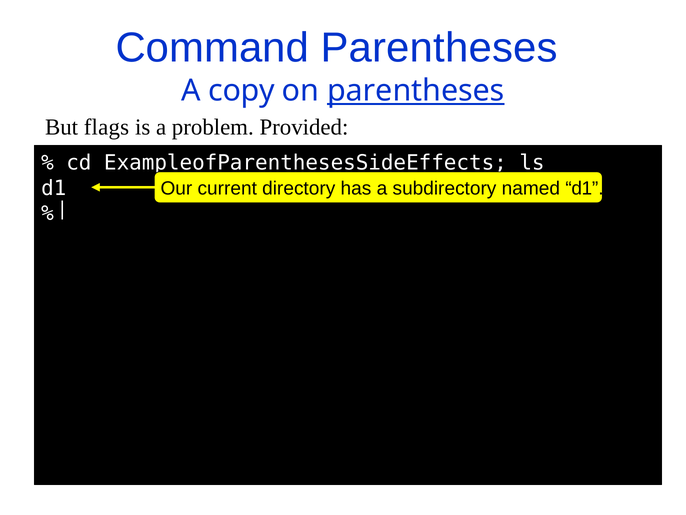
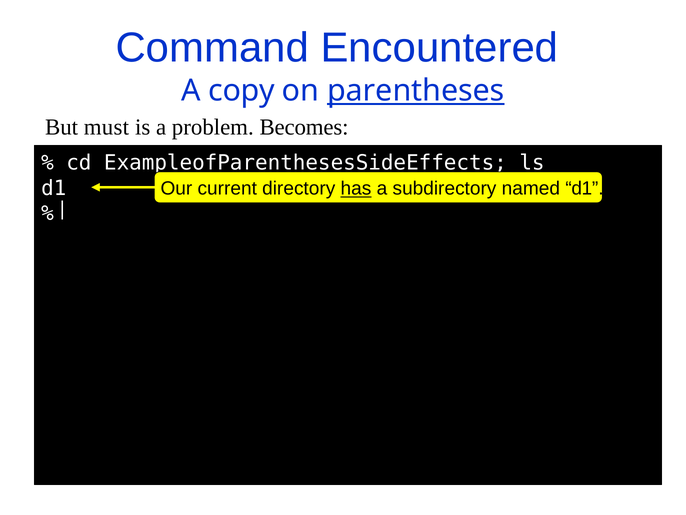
Command Parentheses: Parentheses -> Encountered (439, 48)
flags: flags -> must (106, 127)
Provided: Provided -> Becomes (304, 127)
has underline: none -> present (356, 188)
